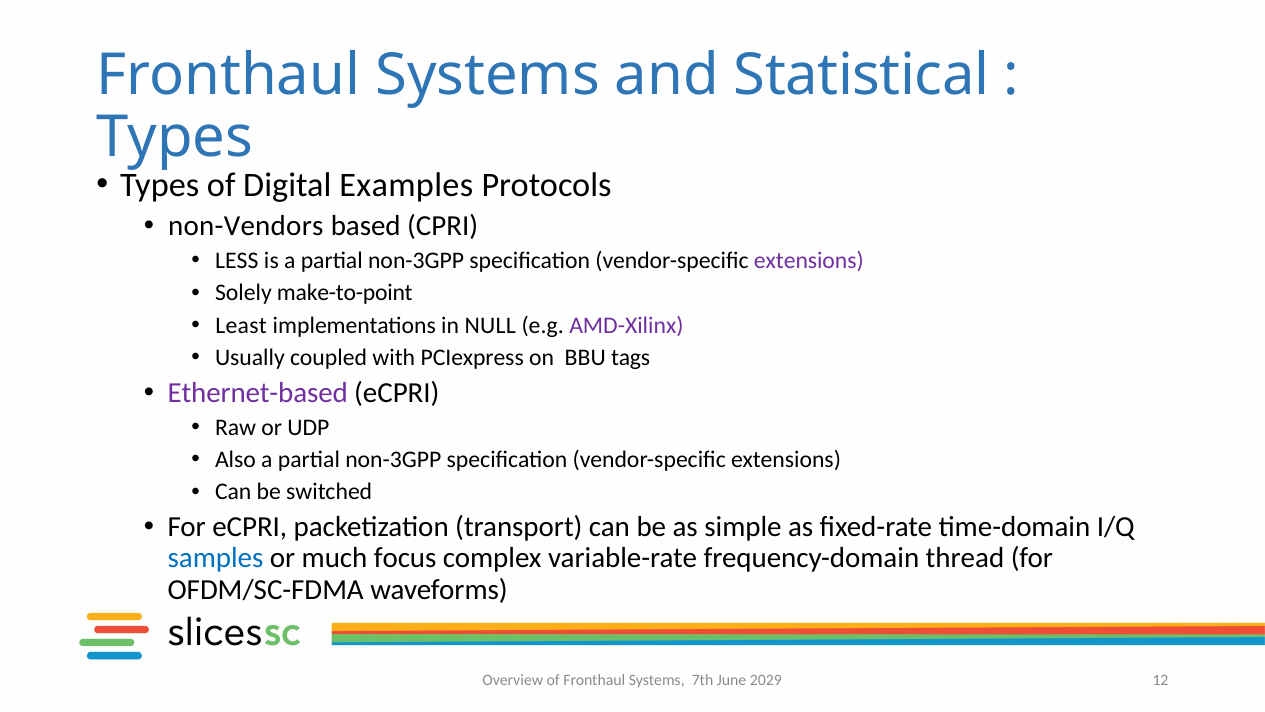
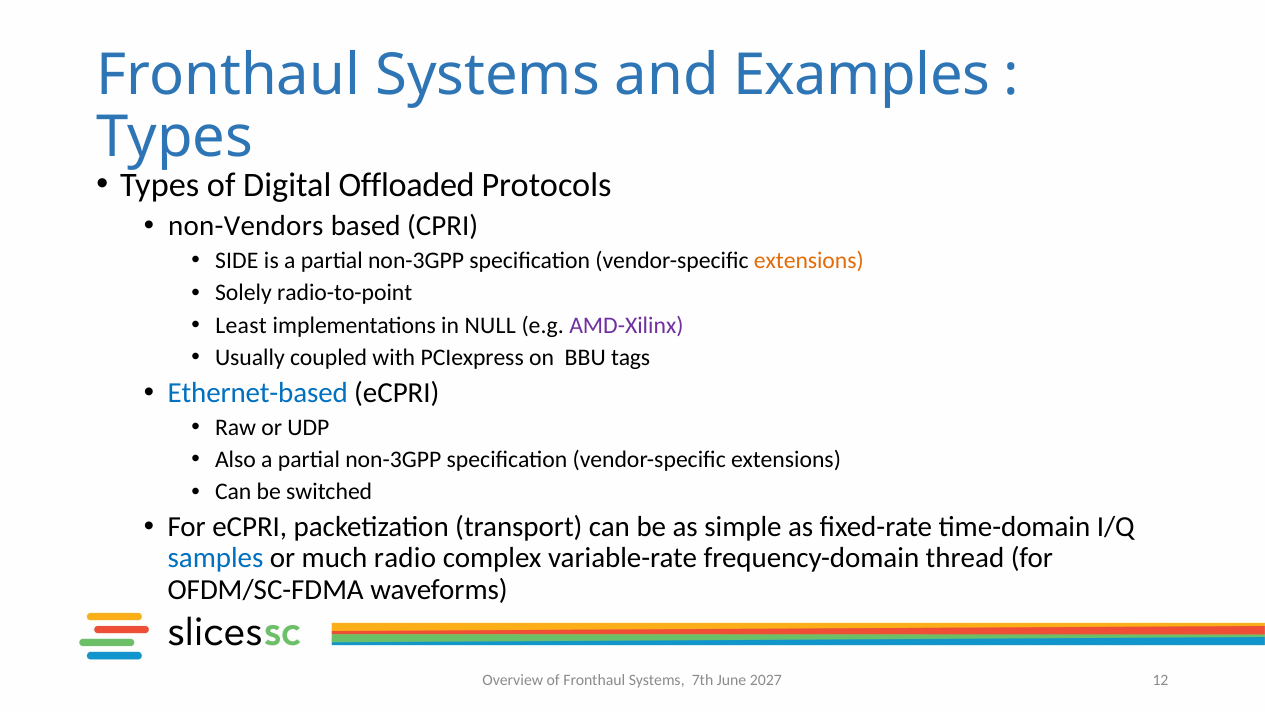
Statistical: Statistical -> Examples (862, 75)
Examples: Examples -> Offloaded (407, 185)
LESS: LESS -> SIDE (237, 261)
extensions colour: purple -> orange (809, 261)
make-to-point: make-to-point -> radio-to-point (345, 293)
Ethernet-based colour: purple -> blue (258, 392)
focus: focus -> radio (405, 558)
2029: 2029 -> 2027 (766, 679)
